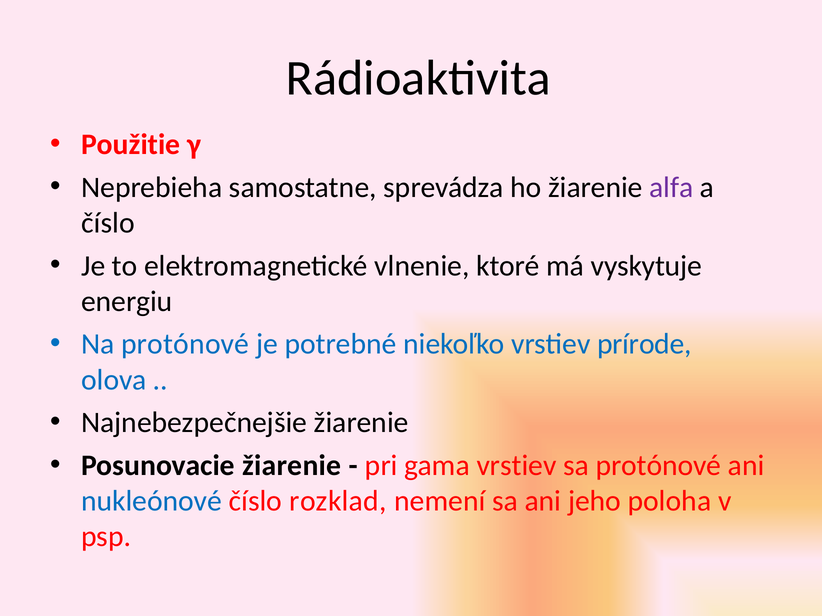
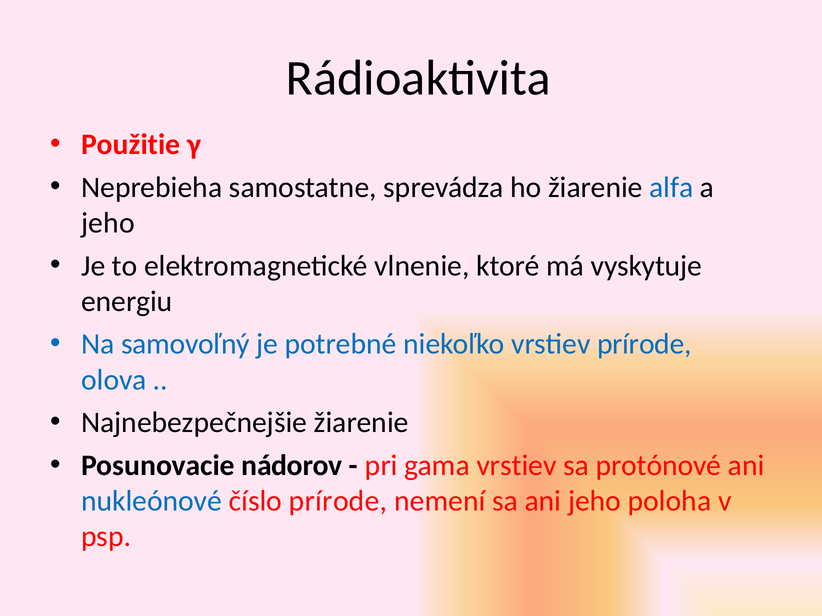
alfa colour: purple -> blue (671, 187)
číslo: číslo -> jeho (108, 223)
Na protónové: protónové -> samovoľný (185, 344)
Posunovacie žiarenie: žiarenie -> nádorov (292, 466)
číslo rozklad: rozklad -> prírode (338, 501)
